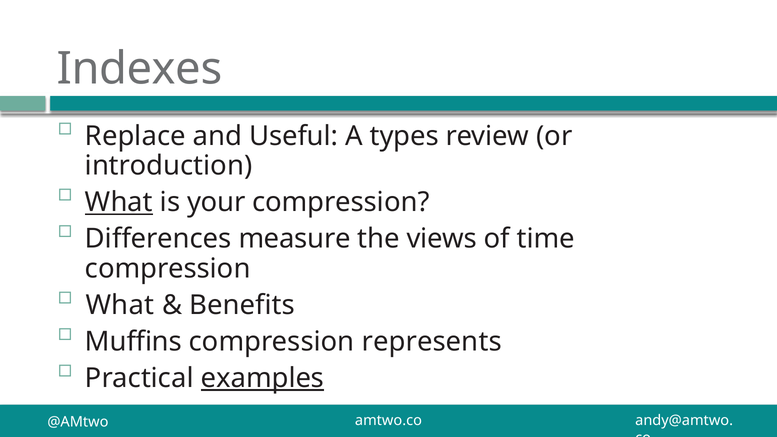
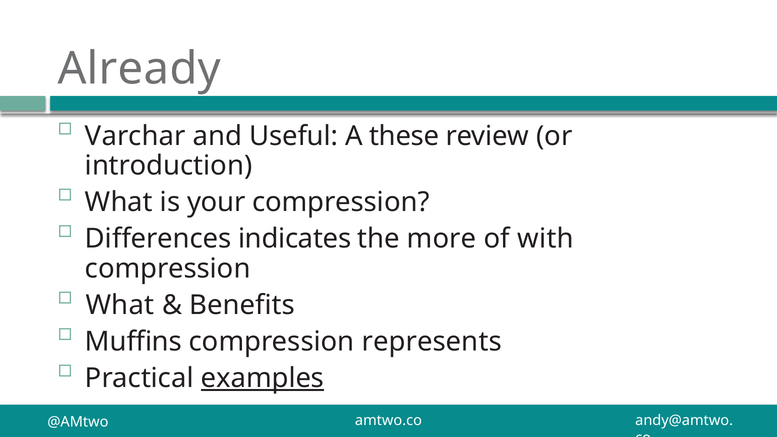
Indexes: Indexes -> Already (139, 69)
Replace: Replace -> Varchar (135, 136)
types: types -> these (404, 136)
What underline: present -> none (119, 202)
measure: measure -> indicates (295, 239)
views: views -> more (442, 239)
time: time -> with (545, 239)
